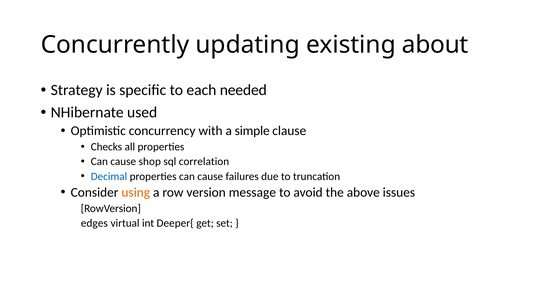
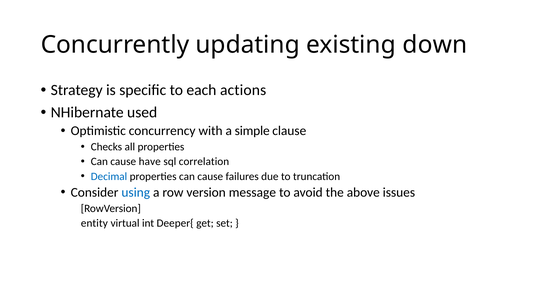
about: about -> down (435, 45)
needed: needed -> actions (243, 90)
shop: shop -> have (150, 162)
using colour: orange -> blue (136, 193)
edges: edges -> entity (94, 223)
